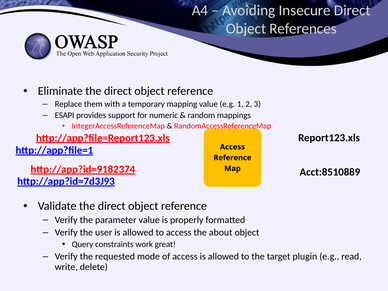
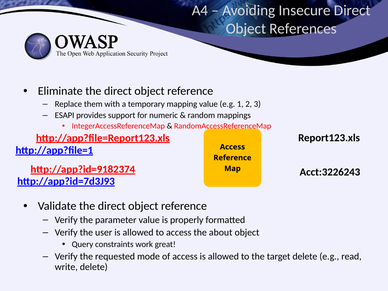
Acct:8510889: Acct:8510889 -> Acct:3226243 (330, 172)
target plugin: plugin -> delete (305, 256)
